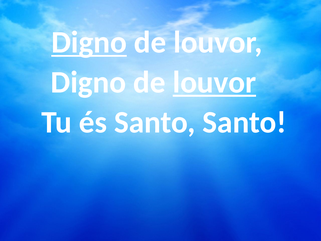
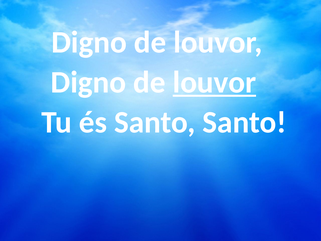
Digno underline: present -> none (89, 42)
